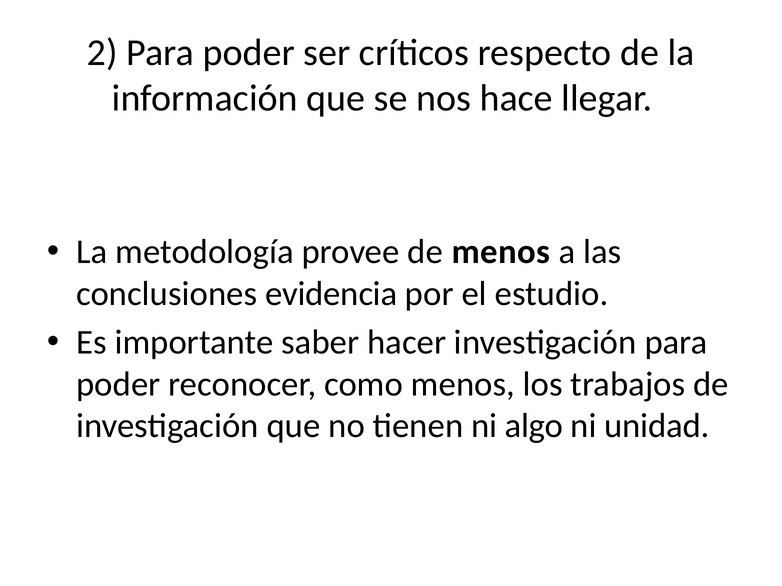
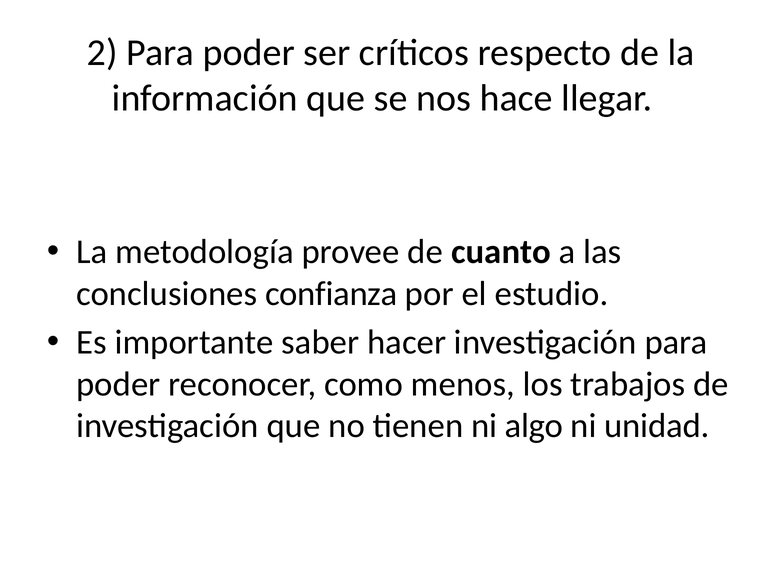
de menos: menos -> cuanto (501, 252)
evidencia: evidencia -> confianza (331, 294)
